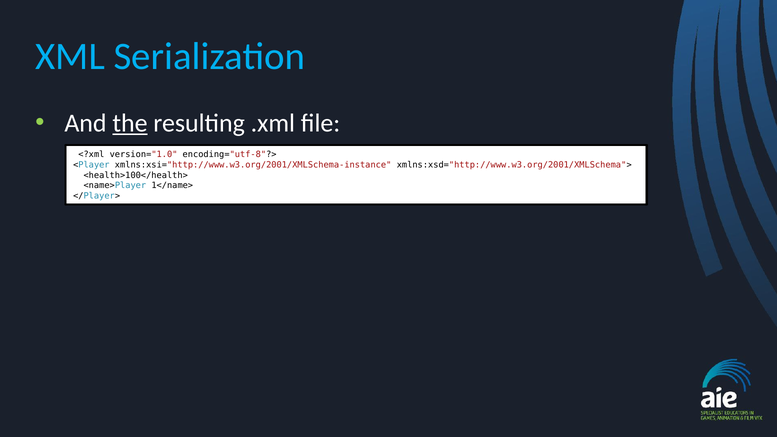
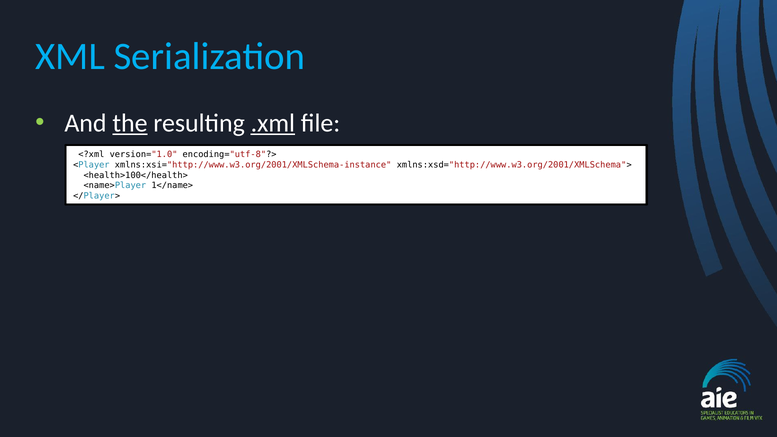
.xml underline: none -> present (273, 123)
